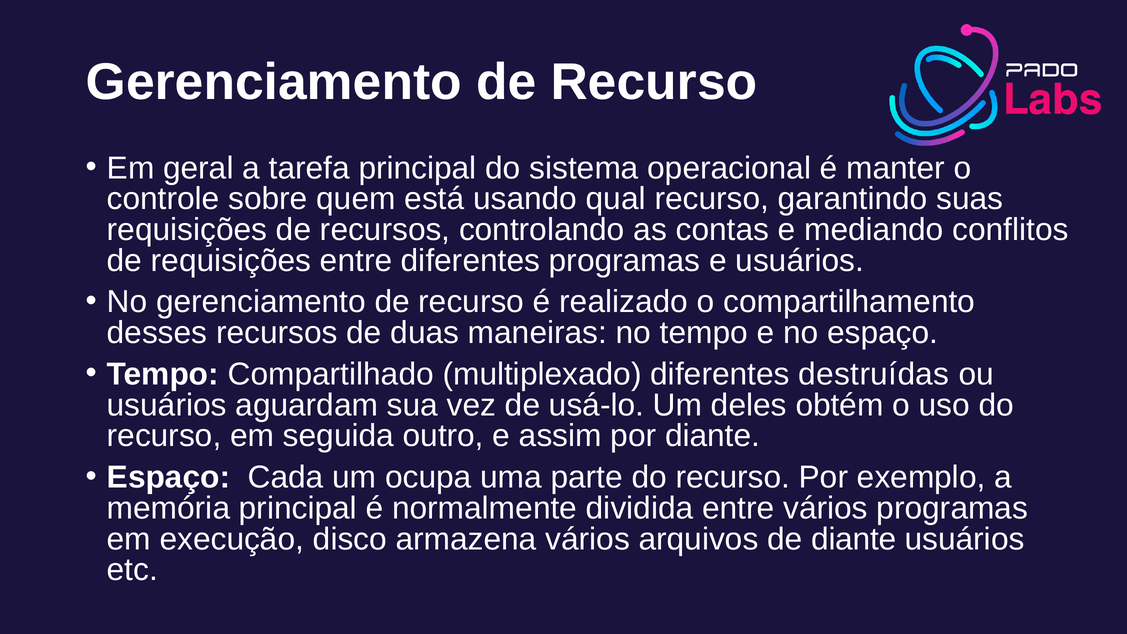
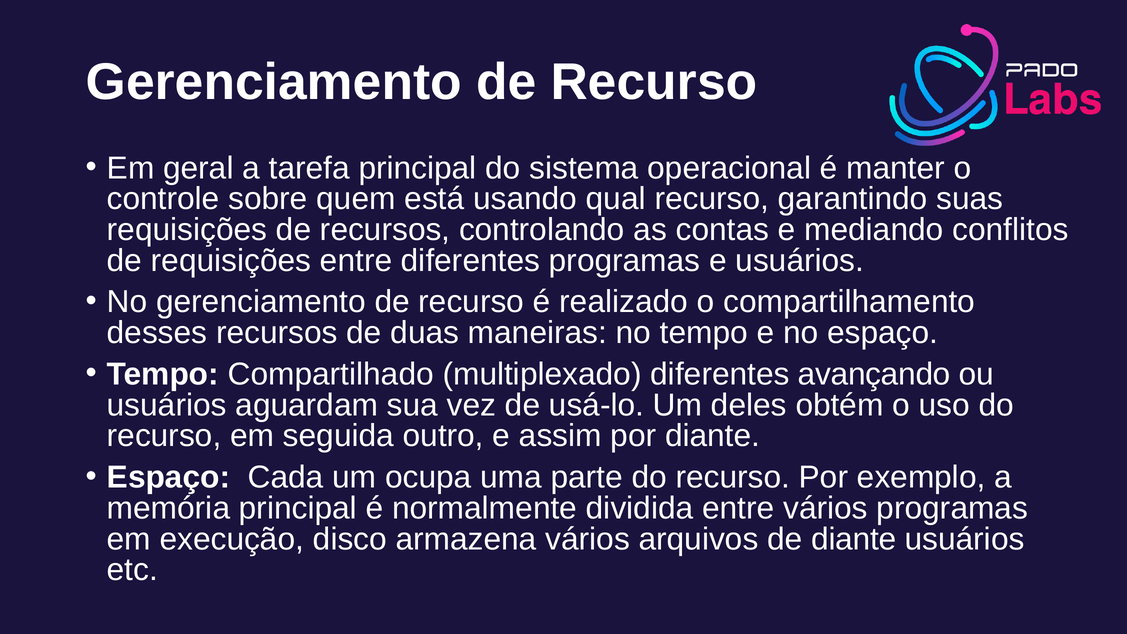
destruídas: destruídas -> avançando (874, 374)
